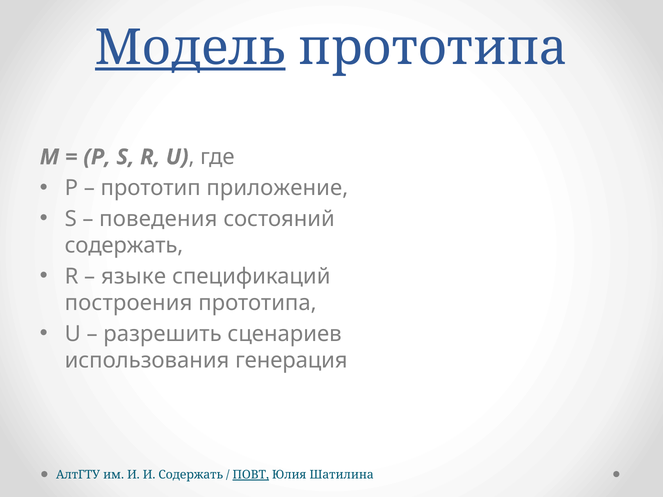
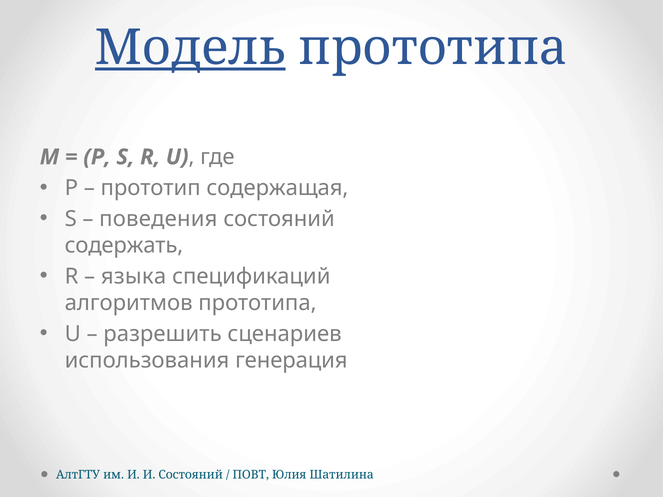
приложение: приложение -> содержащая (277, 188)
языке: языке -> языка (134, 276)
построения: построения -> алгоритмов (129, 303)
И Содержать: Содержать -> Состояний (191, 475)
ПОВТ underline: present -> none (251, 475)
